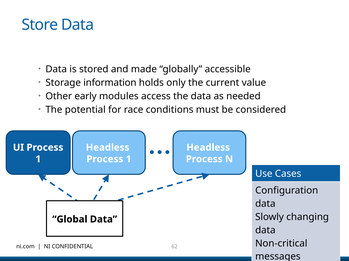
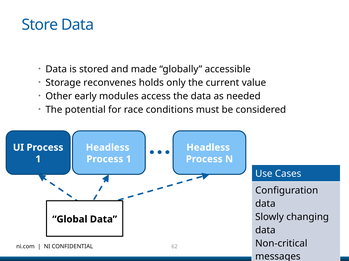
information: information -> reconvenes (110, 83)
